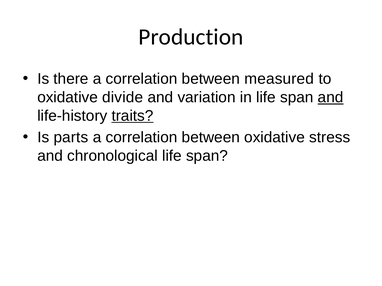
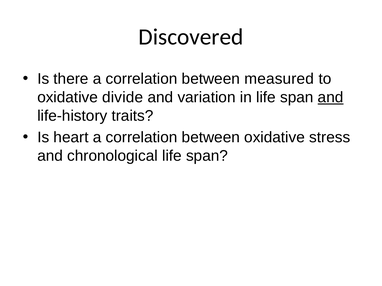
Production: Production -> Discovered (191, 37)
traits underline: present -> none (132, 116)
parts: parts -> heart (71, 138)
